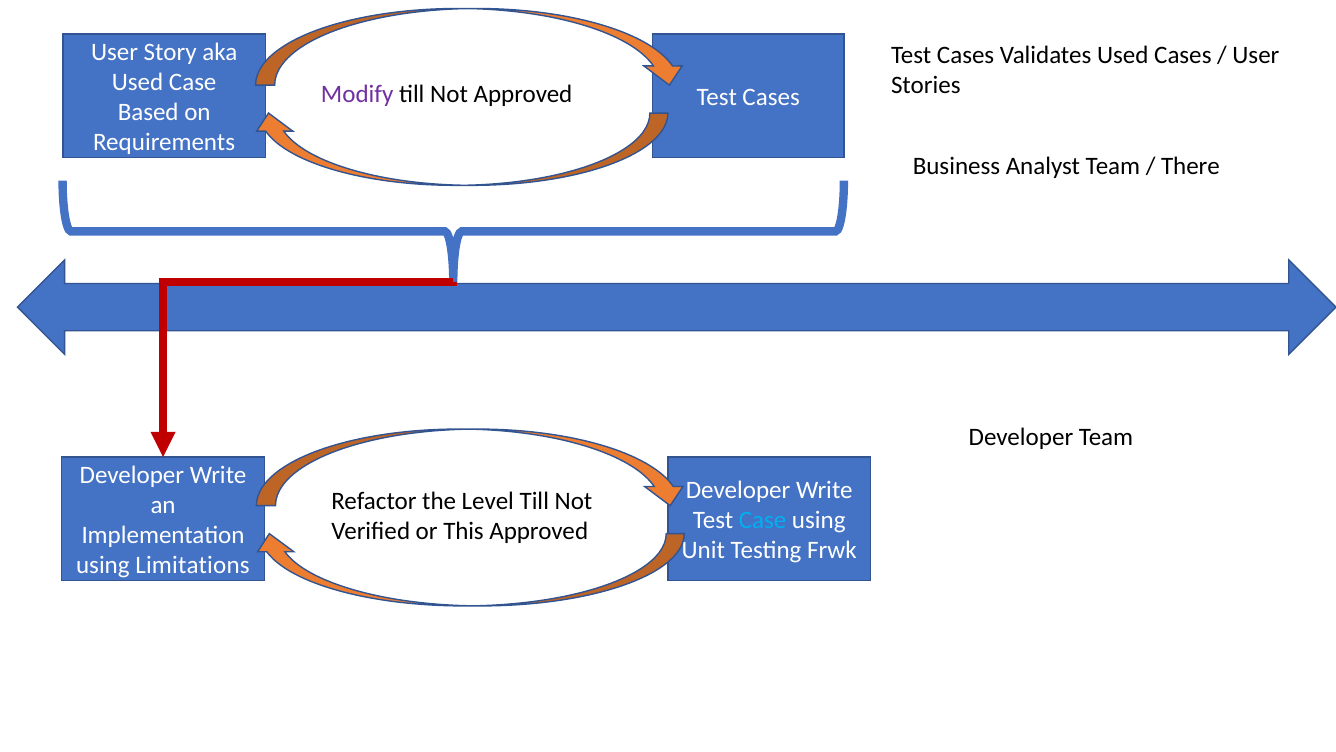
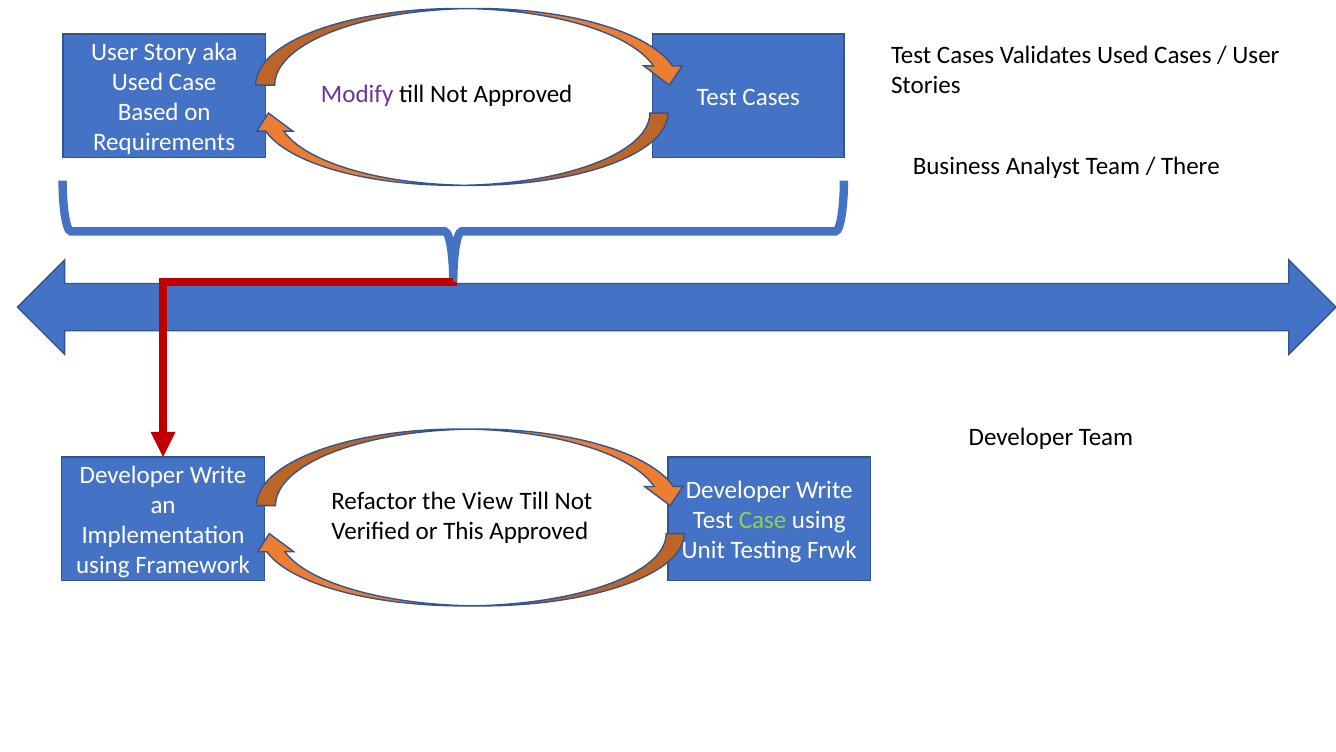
Level: Level -> View (488, 501)
Case colour: light blue -> light green (763, 520)
Limitations: Limitations -> Framework (193, 565)
